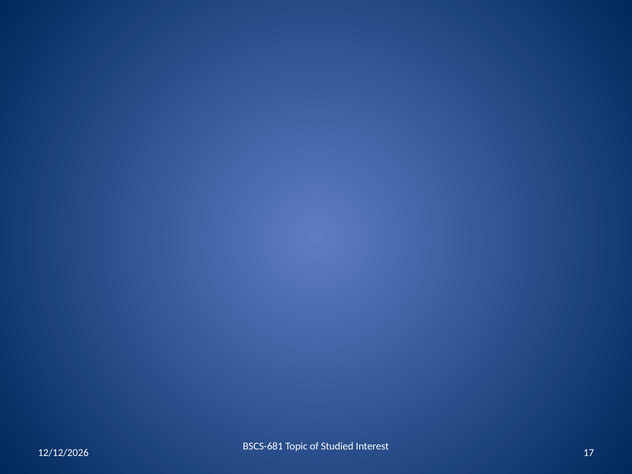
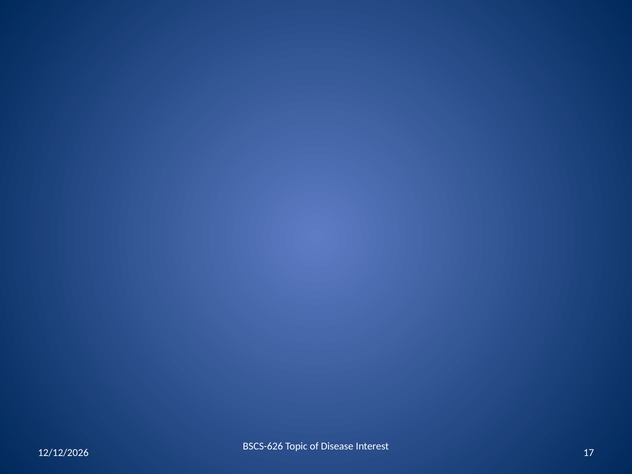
BSCS-681: BSCS-681 -> BSCS-626 (263, 446)
Studied: Studied -> Disease (337, 446)
